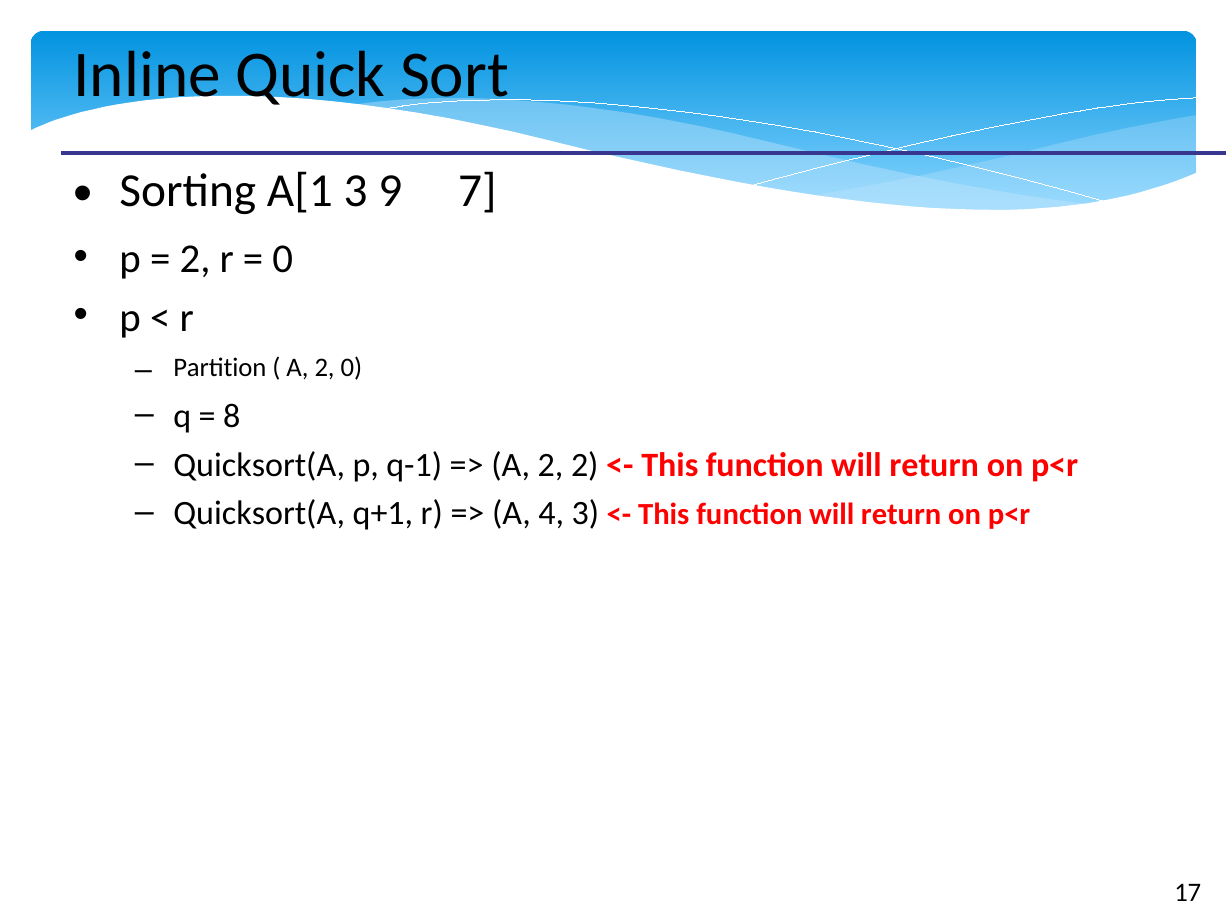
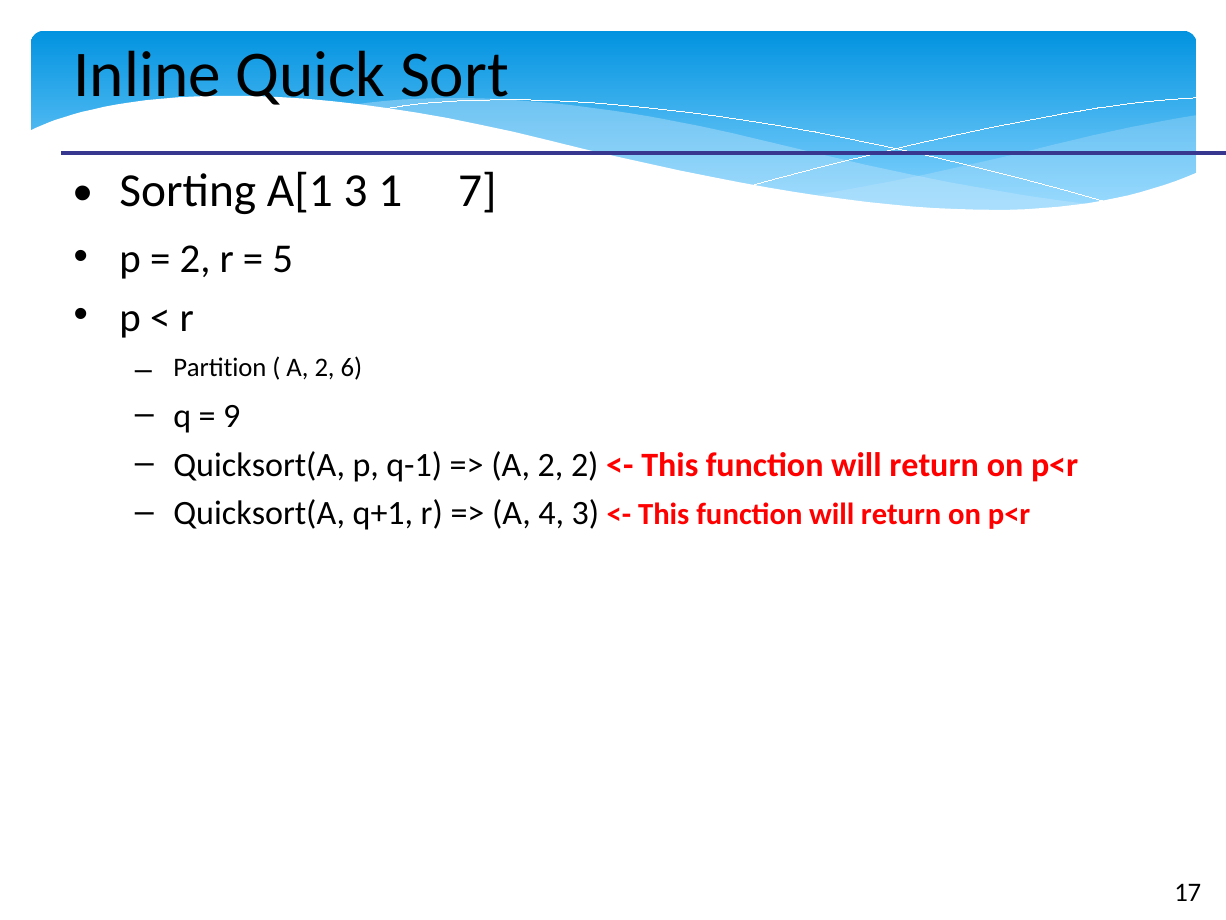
9: 9 -> 1 (390, 191)
0: 0 -> 5 (283, 259)
2 0: 0 -> 6 (351, 367)
8: 8 -> 9 (232, 416)
